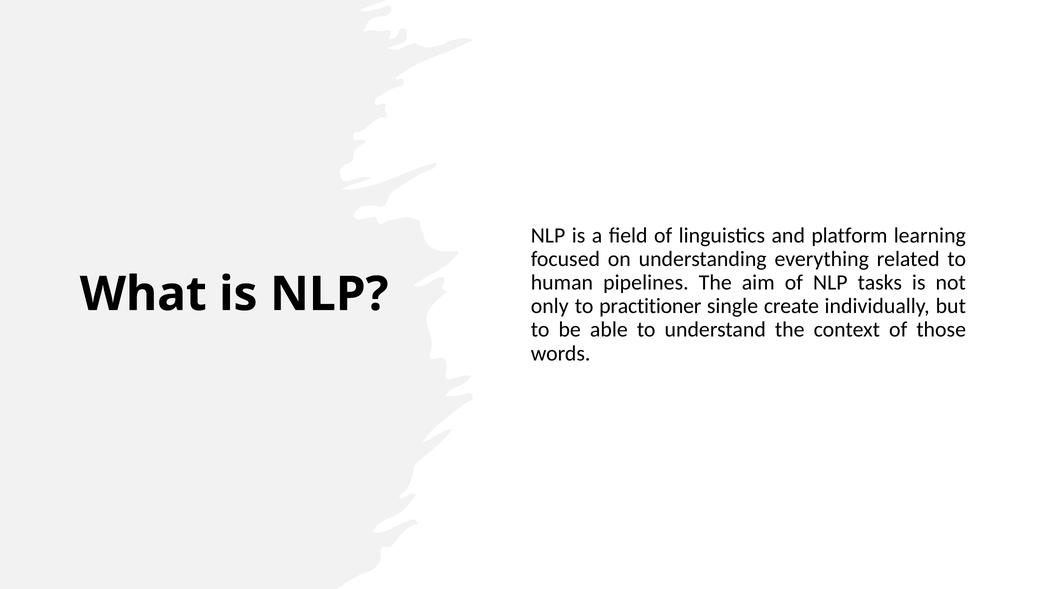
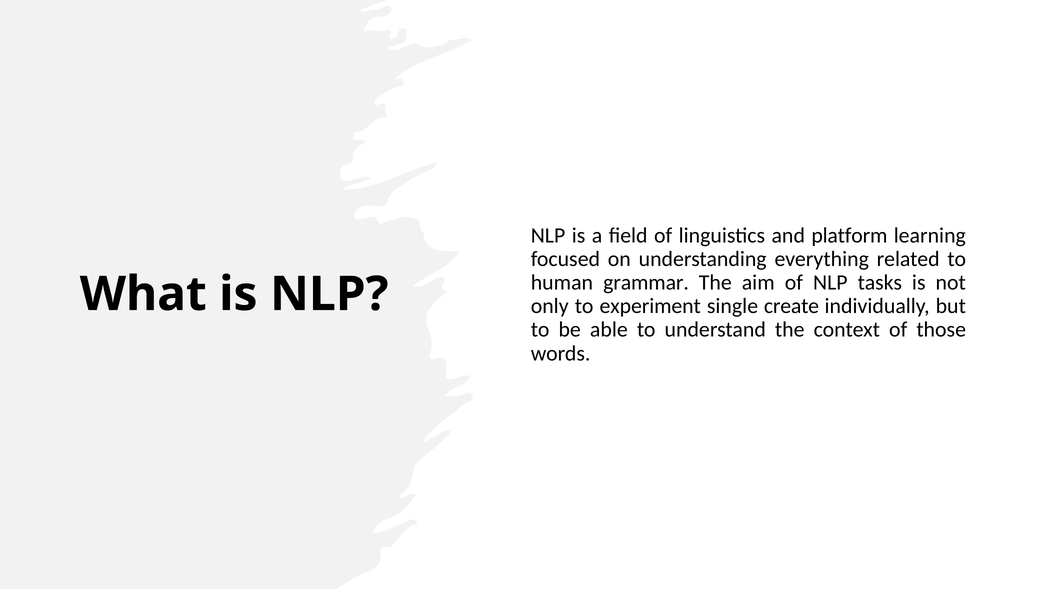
pipelines: pipelines -> grammar (646, 282)
practitioner: practitioner -> experiment (650, 306)
